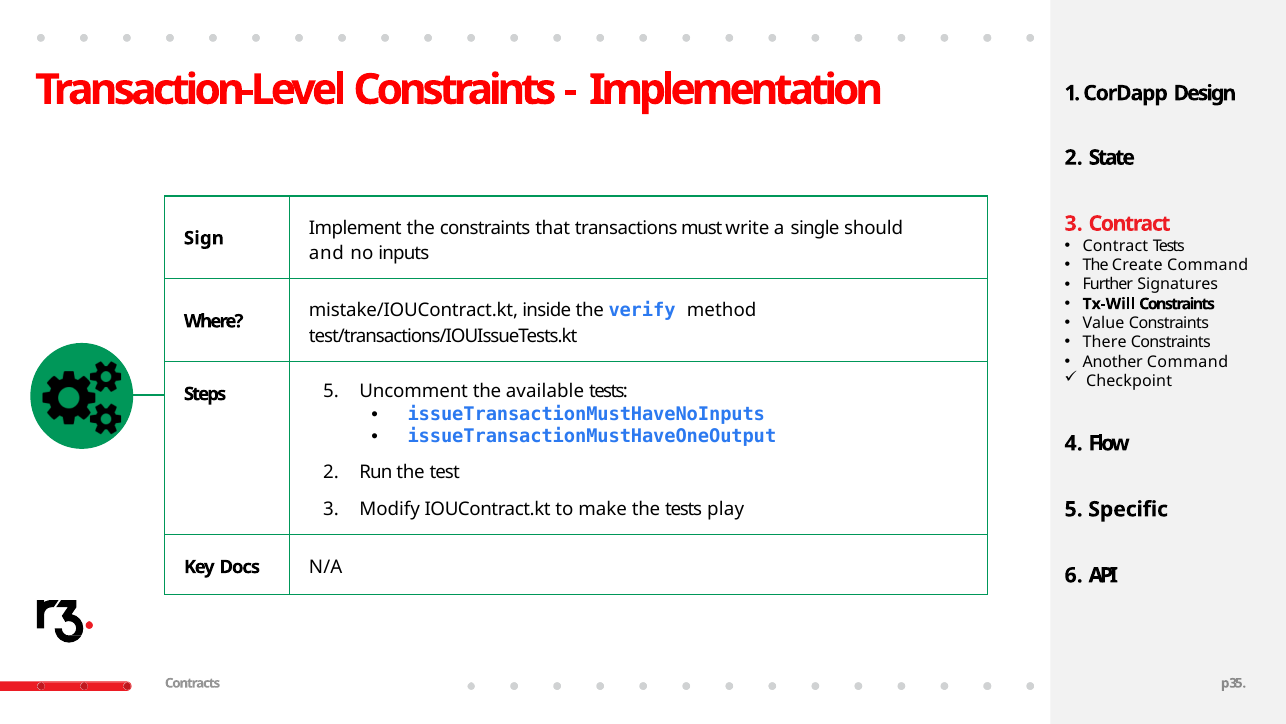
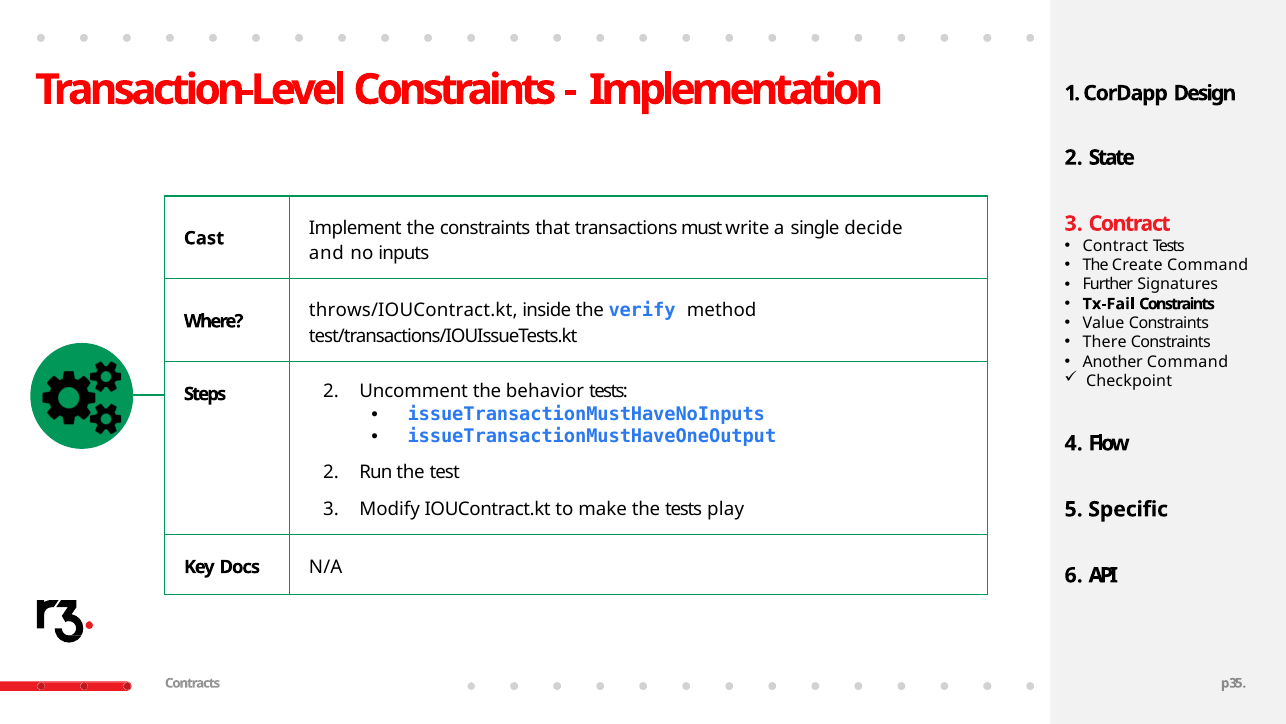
should: should -> decide (873, 228)
Sign: Sign -> Cast (204, 238)
Tx-Will: Tx-Will -> Tx-Fail (1109, 304)
mistake/IOUContract.kt: mistake/IOUContract.kt -> throws/IOUContract.kt (413, 310)
Steps 5: 5 -> 2 (331, 390)
available: available -> behavior (545, 390)
